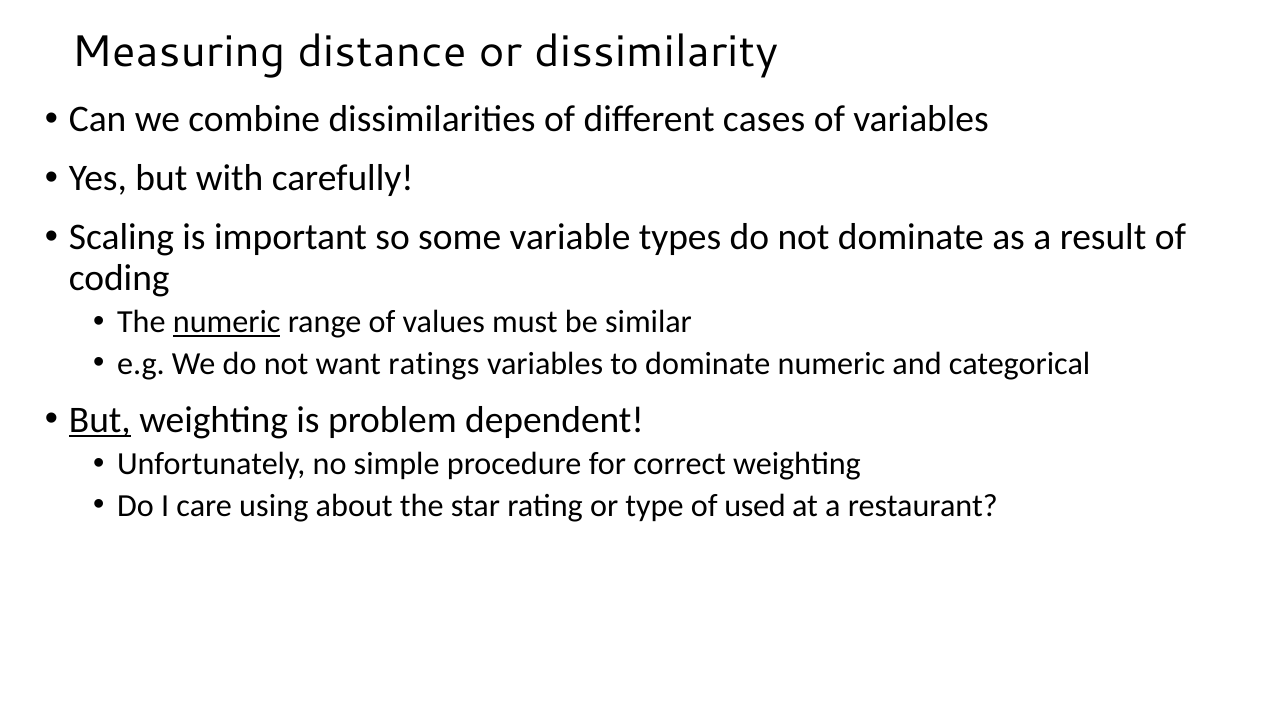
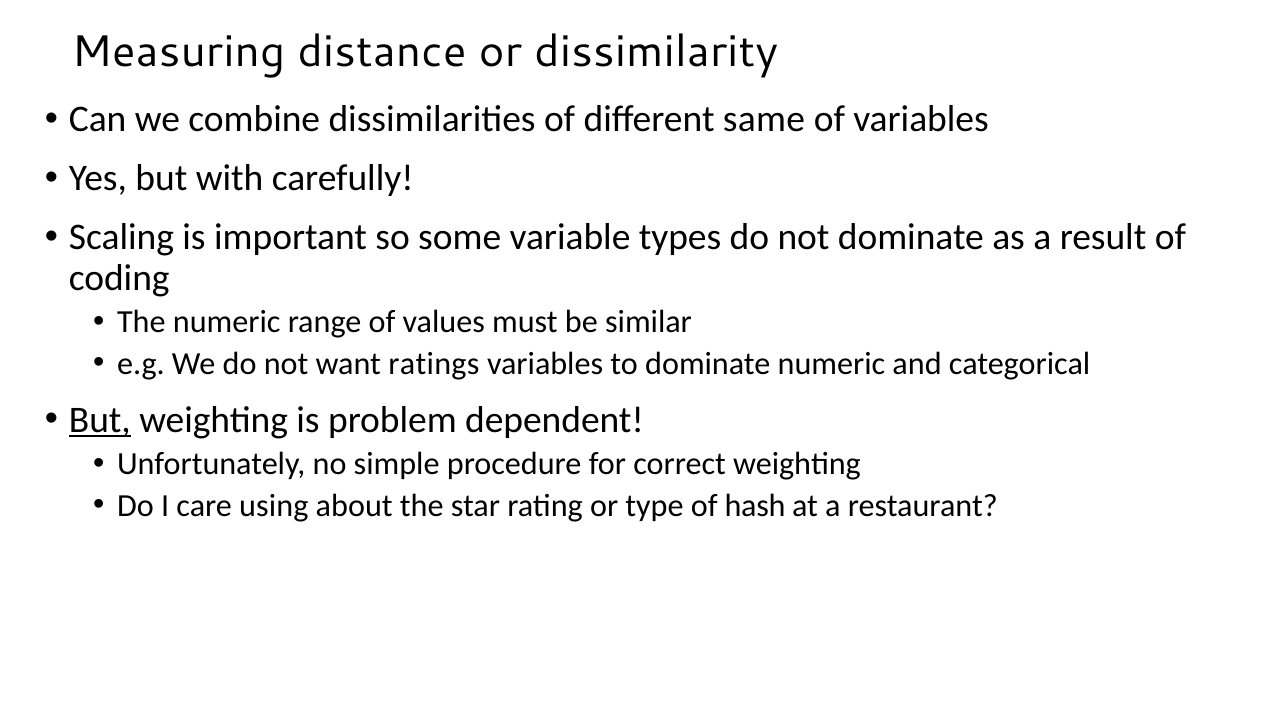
cases: cases -> same (764, 119)
numeric underline: present -> none (227, 322)
used: used -> hash (755, 506)
